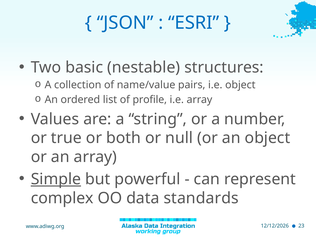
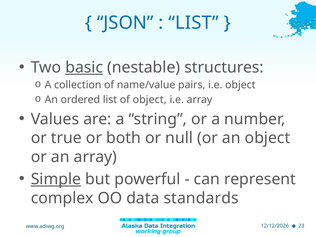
ESRI: ESRI -> LIST (194, 23)
basic underline: none -> present (84, 67)
of profile: profile -> object (150, 100)
